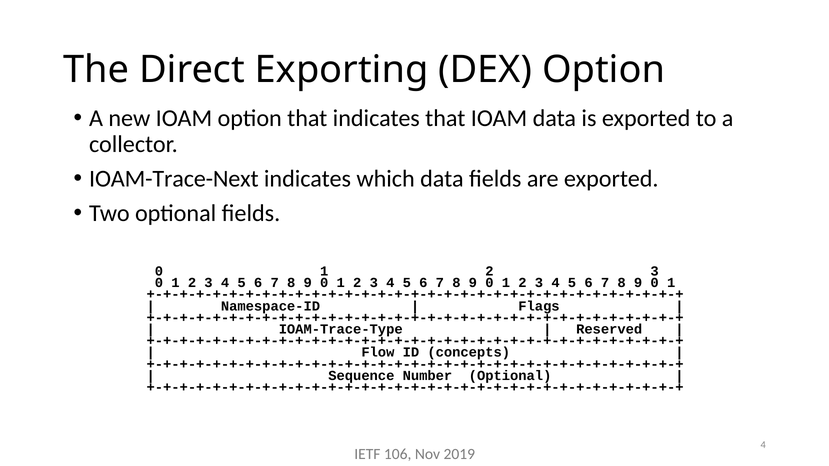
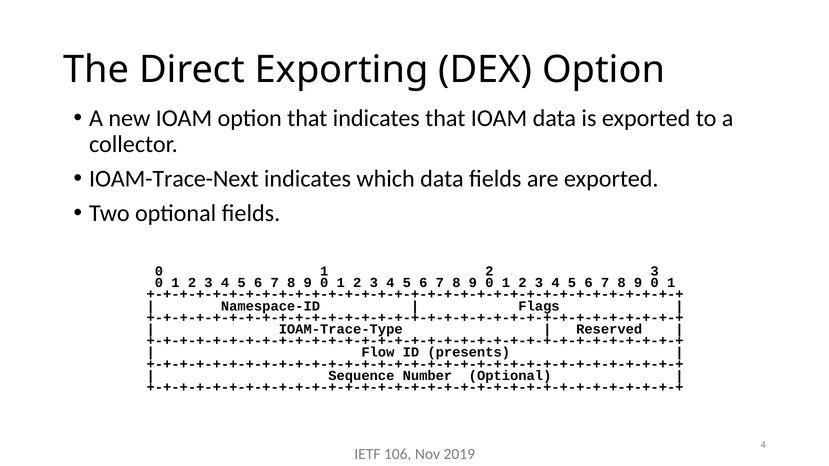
concepts: concepts -> presents (469, 353)
